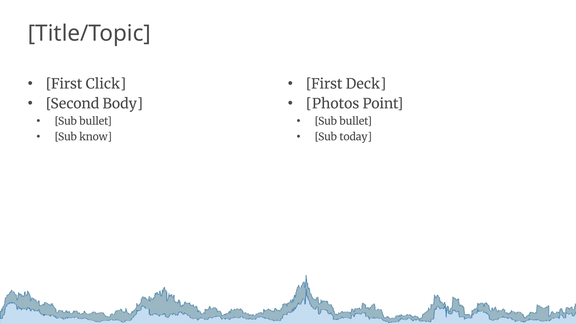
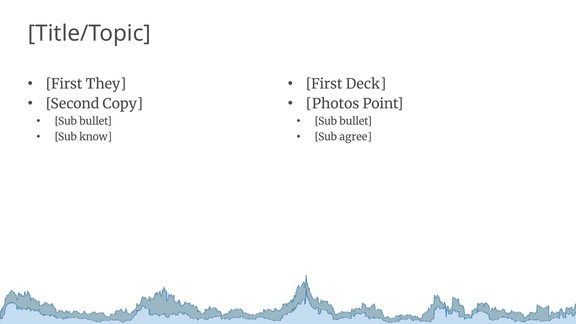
Click: Click -> They (106, 84)
Body: Body -> Copy (123, 104)
today: today -> agree (356, 137)
